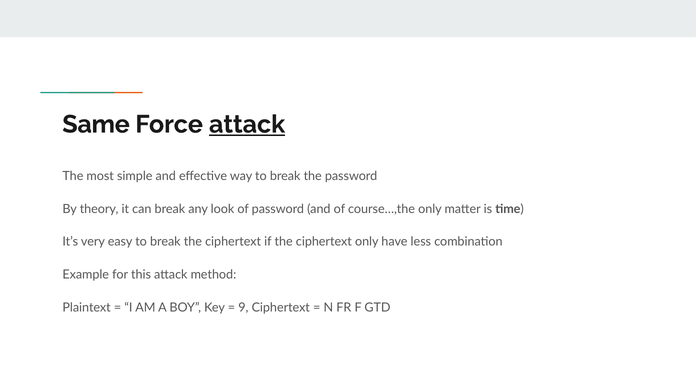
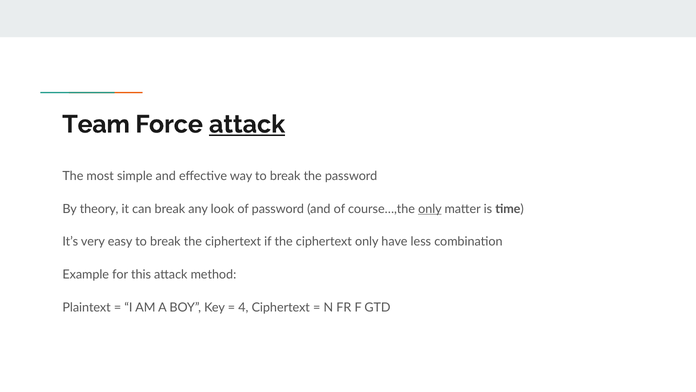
Same: Same -> Team (96, 124)
only underline: none -> present (430, 209)
9: 9 -> 4 (243, 307)
